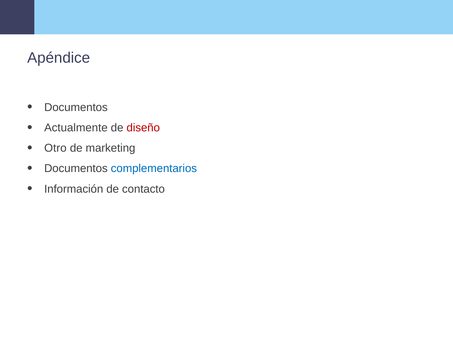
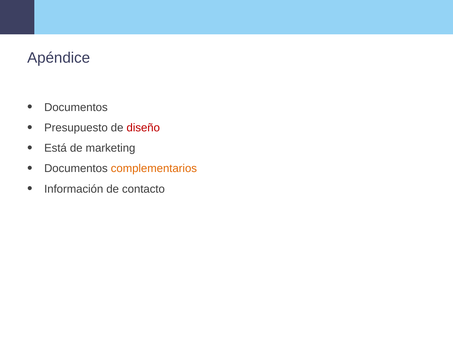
Actualmente: Actualmente -> Presupuesto (76, 128)
Otro: Otro -> Está (55, 148)
complementarios colour: blue -> orange (154, 168)
